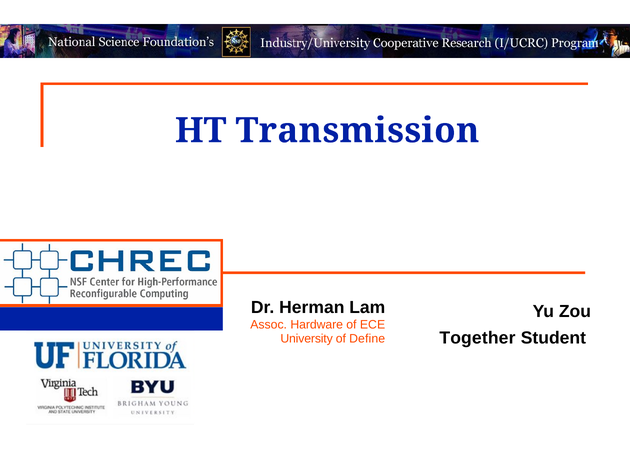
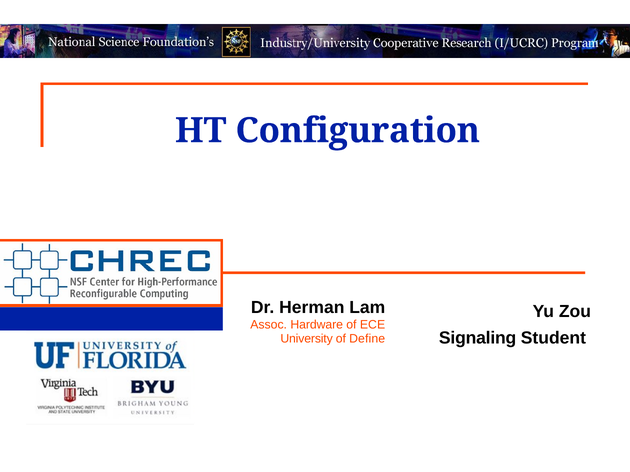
Transmission: Transmission -> Configuration (358, 131)
Together: Together -> Signaling (478, 338)
